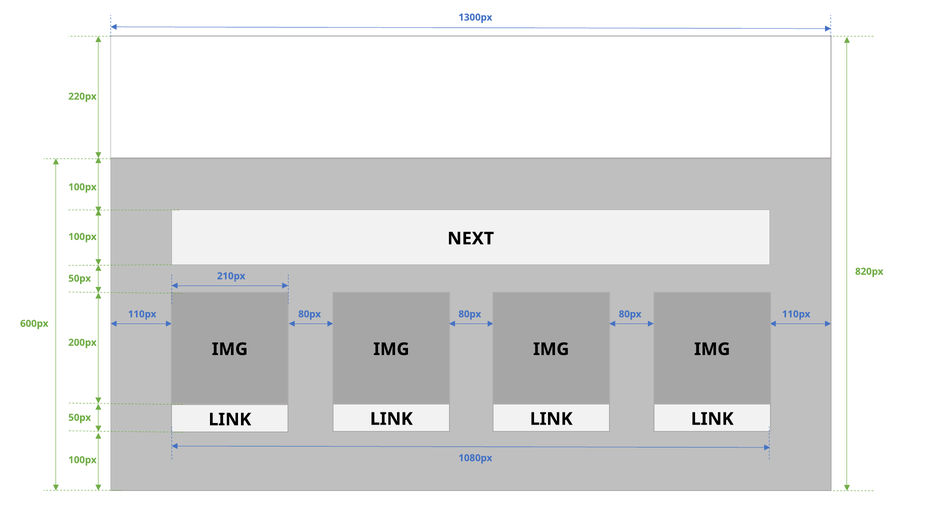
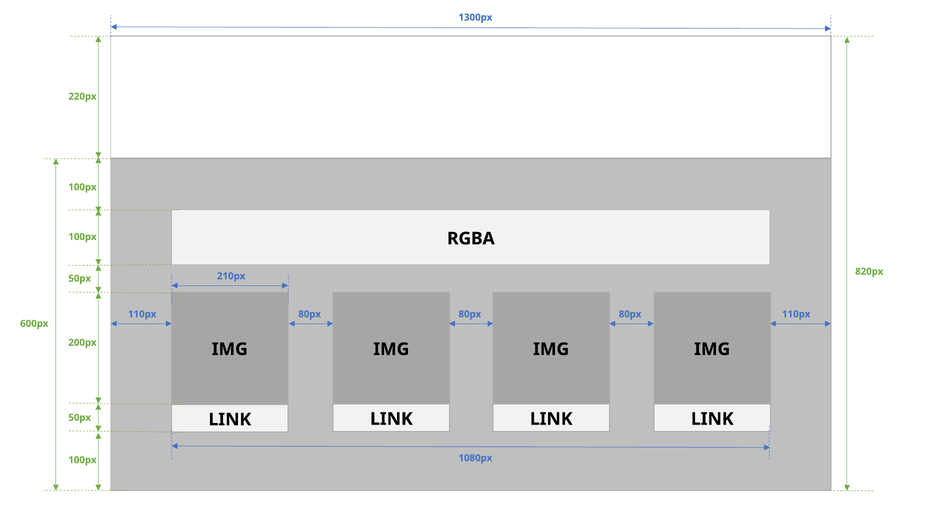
NEXT: NEXT -> RGBA (471, 239)
